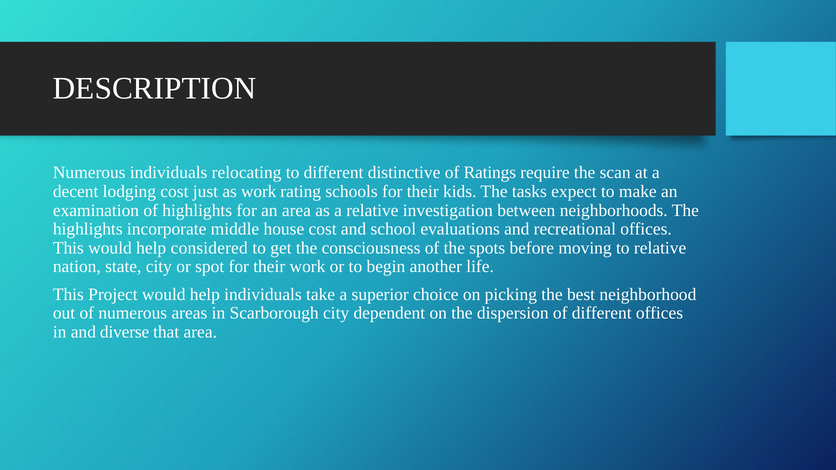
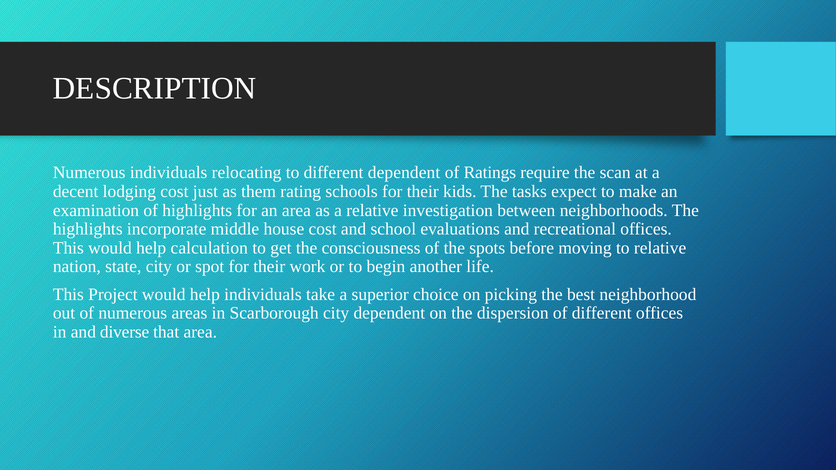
different distinctive: distinctive -> dependent (404, 173)
as work: work -> them (259, 192)
considered: considered -> calculation (209, 248)
